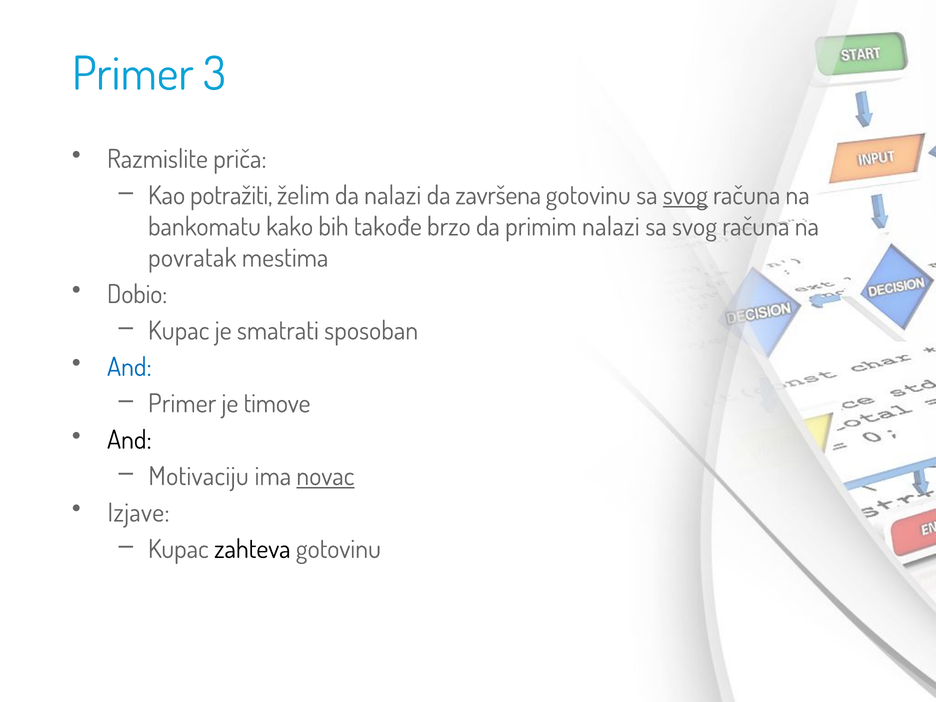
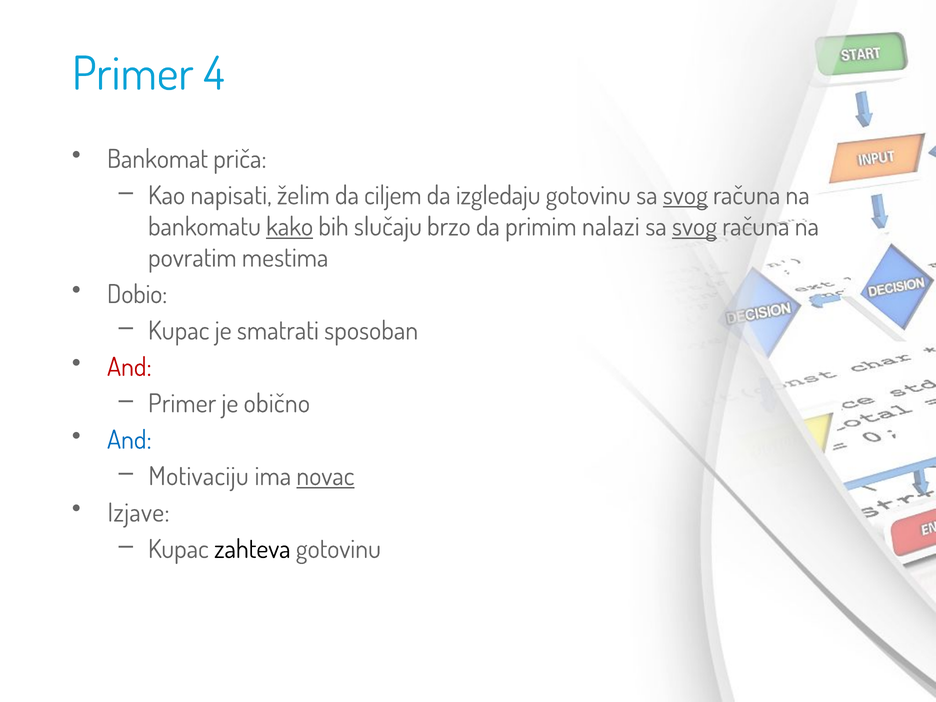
3: 3 -> 4 (214, 74)
Razmislite: Razmislite -> Bankomat (158, 159)
potražiti: potražiti -> napisati (231, 196)
da nalazi: nalazi -> ciljem (393, 196)
završena: završena -> izgledaju (498, 196)
kako underline: none -> present (290, 227)
takođe: takođe -> slučaju (388, 227)
svog underline: none -> present (694, 227)
povratak: povratak -> povratim (192, 258)
And colour: blue -> red (129, 367)
timove: timove -> obično (277, 404)
And colour: black -> blue (129, 440)
